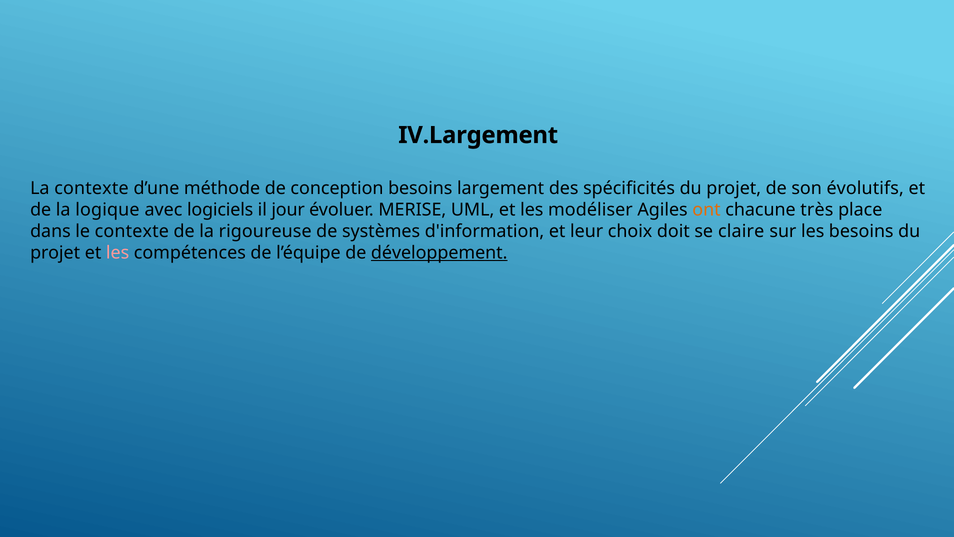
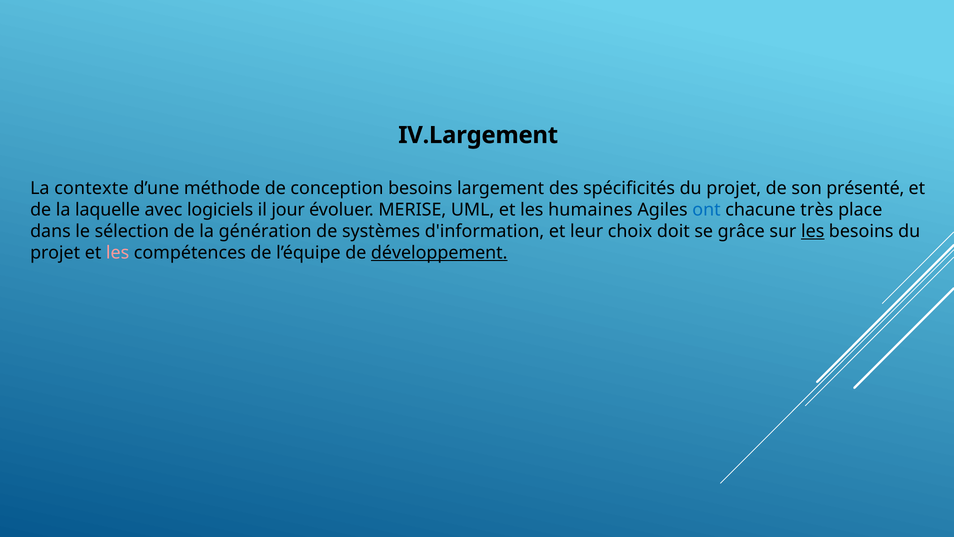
évolutifs: évolutifs -> présenté (865, 188)
logique: logique -> laquelle (108, 210)
modéliser: modéliser -> humaines (590, 210)
ont colour: orange -> blue (707, 210)
le contexte: contexte -> sélection (132, 231)
rigoureuse: rigoureuse -> génération (265, 231)
claire: claire -> grâce (741, 231)
les underline: none -> present (813, 231)
